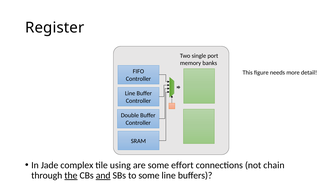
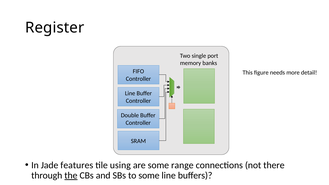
complex: complex -> features (77, 165)
effort: effort -> range (182, 165)
chain: chain -> there (274, 165)
and underline: present -> none (103, 176)
